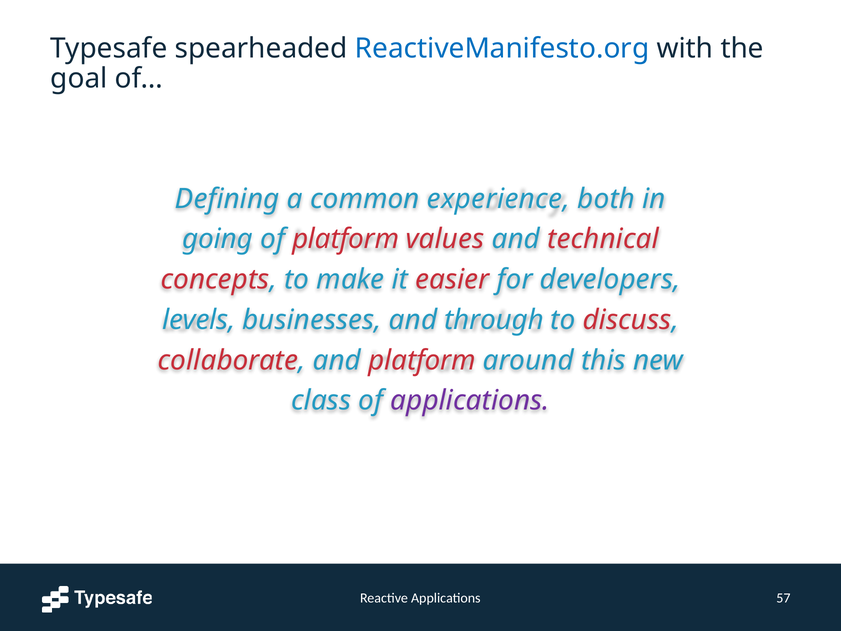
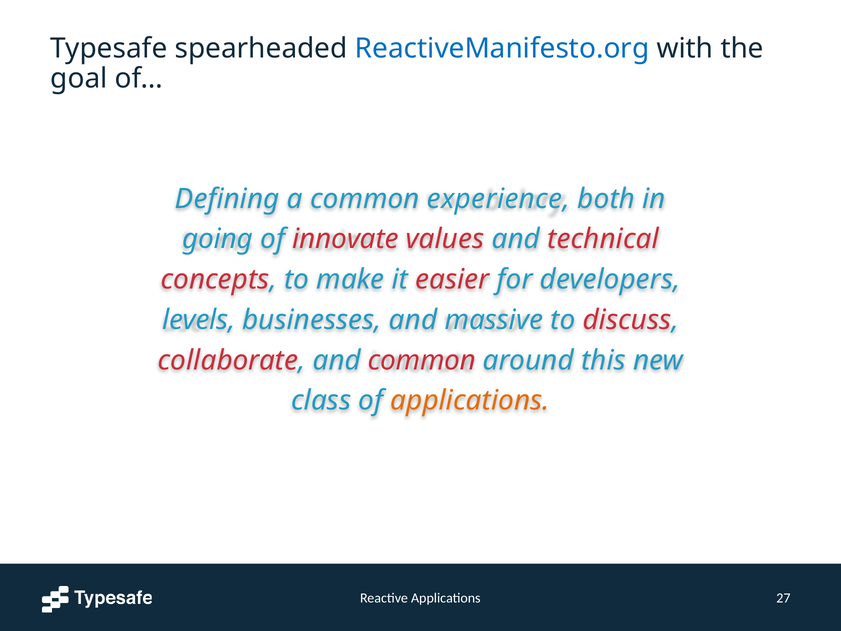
of platform: platform -> innovate (346, 239)
through: through -> massive (494, 320)
and platform: platform -> common (422, 360)
applications colour: purple -> orange (470, 401)
57: 57 -> 27 (783, 598)
